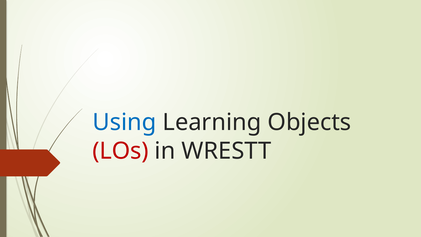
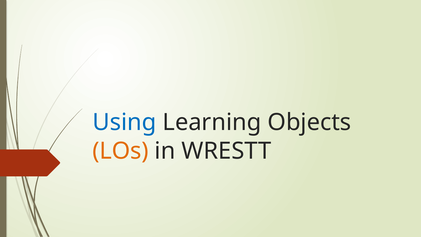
LOs colour: red -> orange (121, 151)
